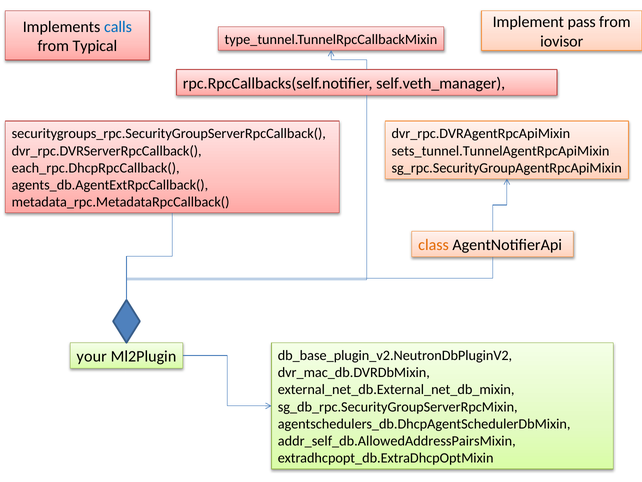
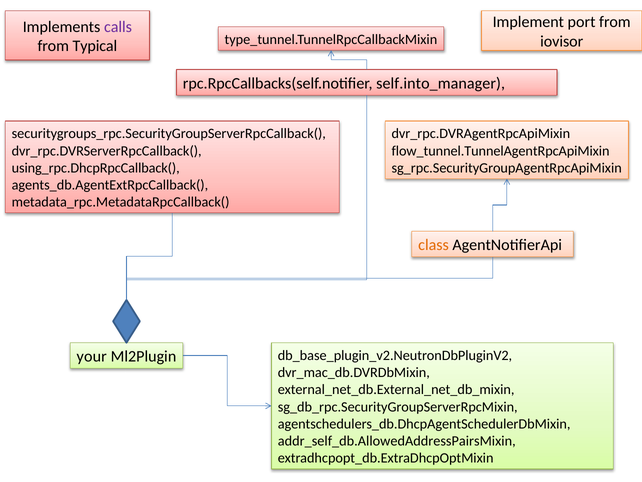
pass: pass -> port (582, 22)
calls colour: blue -> purple (118, 27)
self.veth_manager: self.veth_manager -> self.into_manager (441, 83)
sets_tunnel.TunnelAgentRpcApiMixin: sets_tunnel.TunnelAgentRpcApiMixin -> flow_tunnel.TunnelAgentRpcApiMixin (501, 151)
each_rpc.DhcpRpcCallback(: each_rpc.DhcpRpcCallback( -> using_rpc.DhcpRpcCallback( (96, 168)
